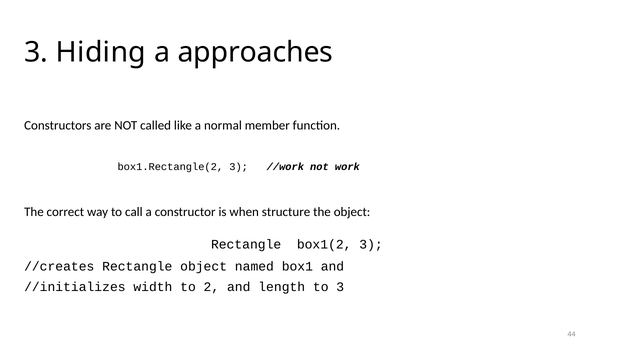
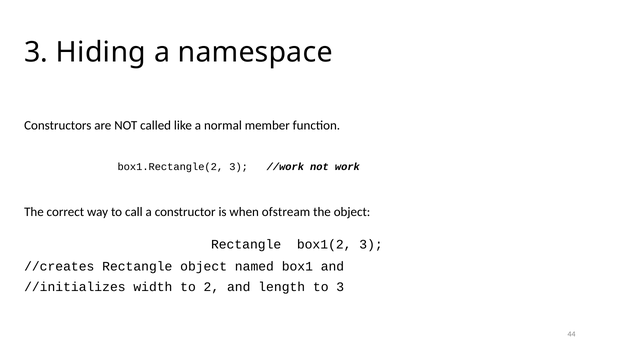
approaches: approaches -> namespace (255, 52)
structure: structure -> ofstream (286, 212)
